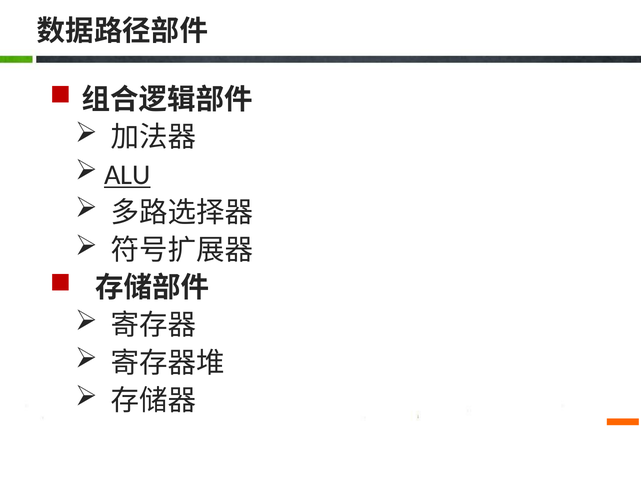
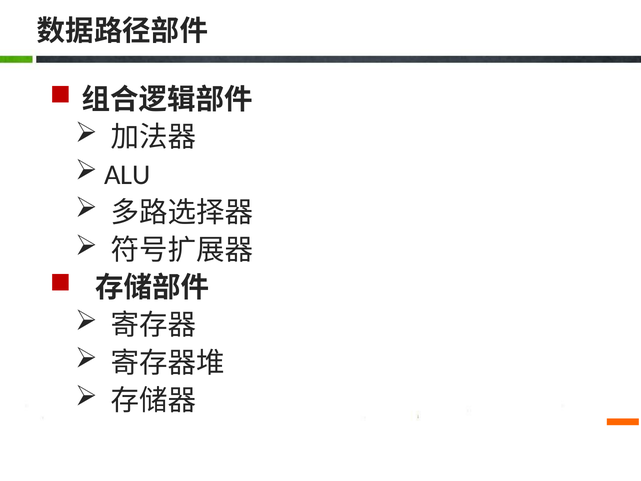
ALU underline: present -> none (127, 175)
